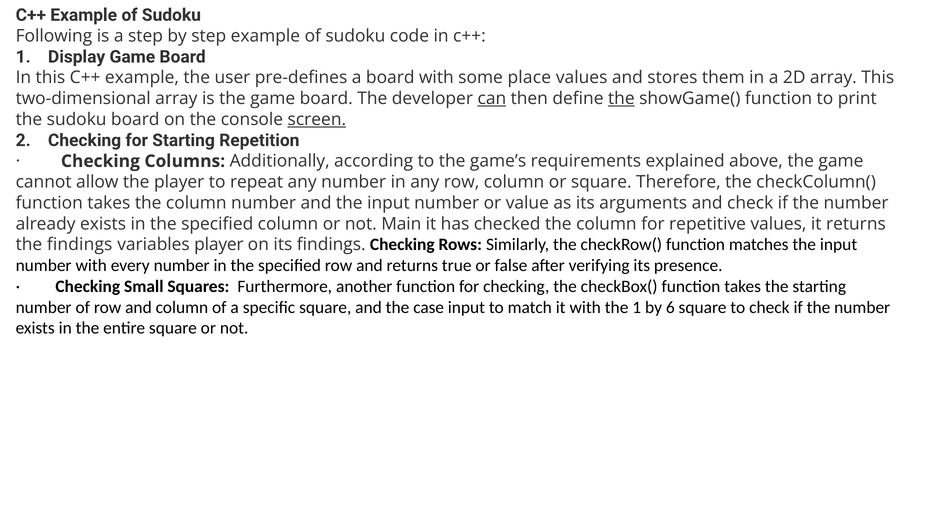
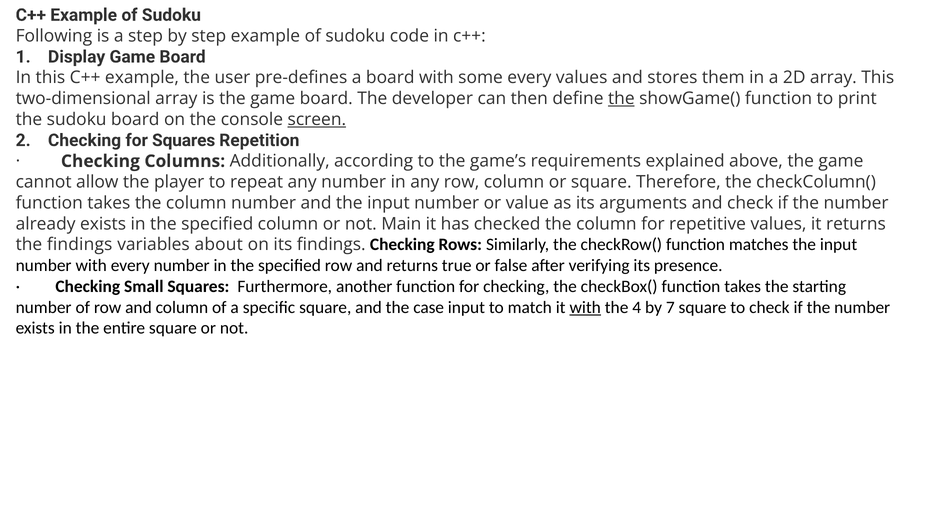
some place: place -> every (529, 78)
can underline: present -> none (492, 99)
for Starting: Starting -> Squares (184, 140)
variables player: player -> about (219, 245)
with underline: none -> present (585, 307)
the 1: 1 -> 4 (637, 307)
6: 6 -> 7 (670, 307)
